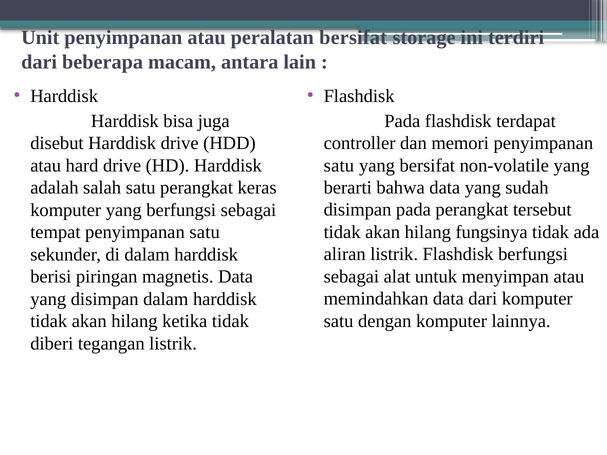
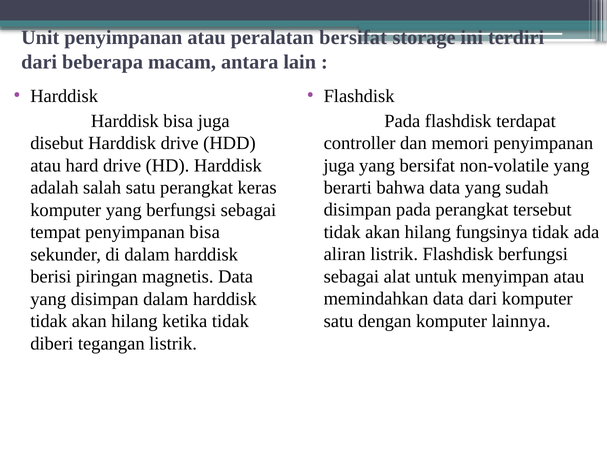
satu: satu -> juga (339, 166)
tempat penyimpanan satu: satu -> bisa (205, 232)
